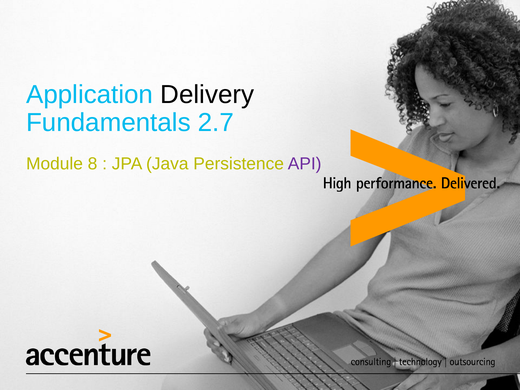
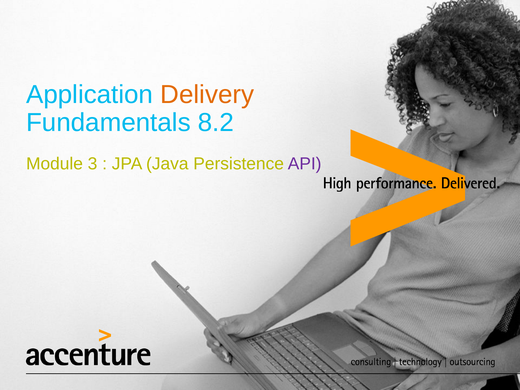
Delivery colour: black -> orange (207, 94)
2.7: 2.7 -> 8.2 (216, 123)
8: 8 -> 3 (93, 164)
